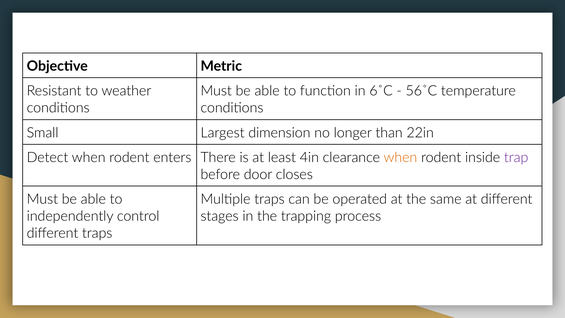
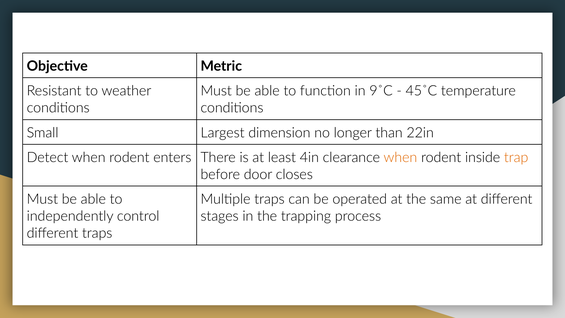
6˚C: 6˚C -> 9˚C (381, 91)
56˚C: 56˚C -> 45˚C (421, 91)
trap colour: purple -> orange (516, 157)
